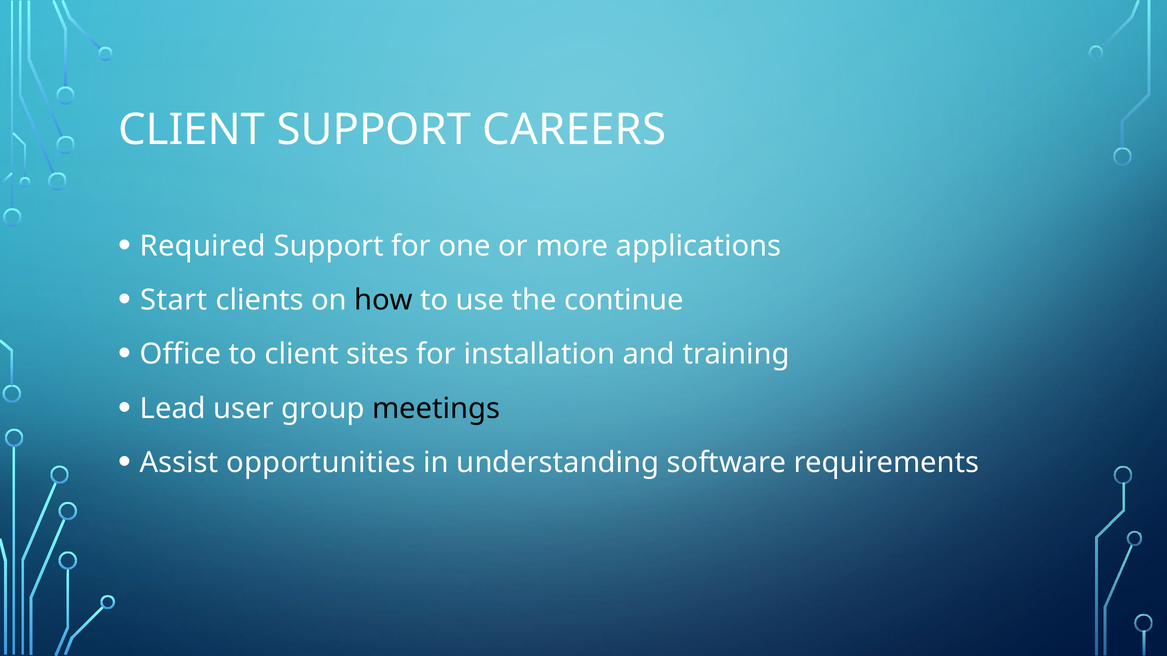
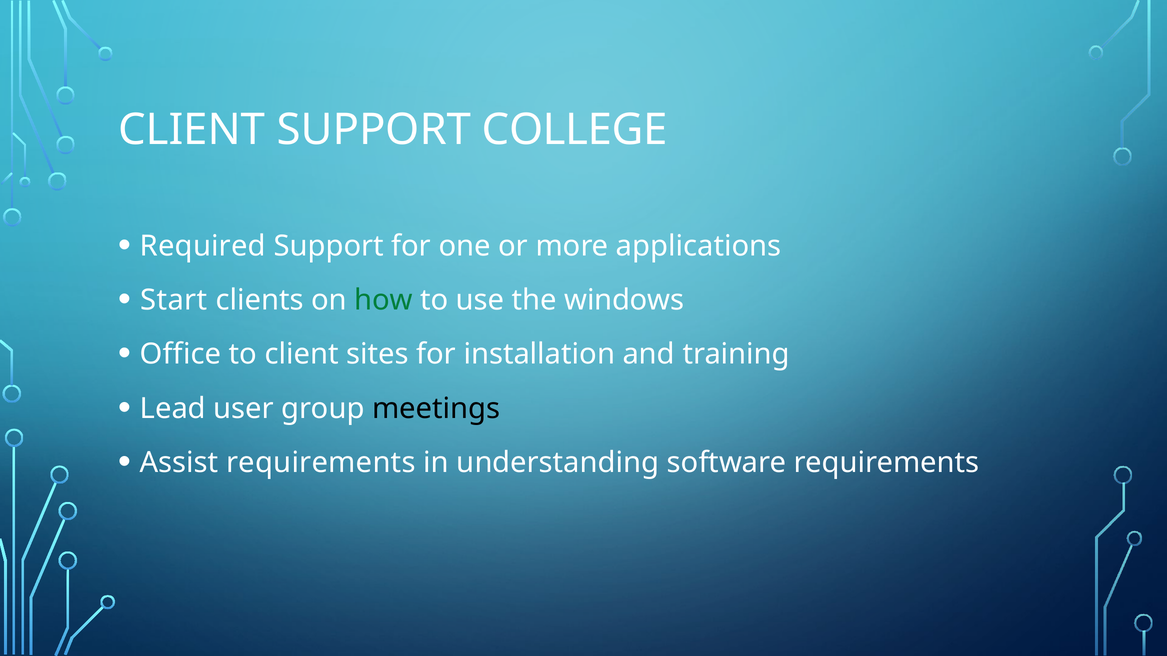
CAREERS: CAREERS -> COLLEGE (575, 130)
how colour: black -> green (384, 300)
continue: continue -> windows (624, 300)
Assist opportunities: opportunities -> requirements (321, 463)
